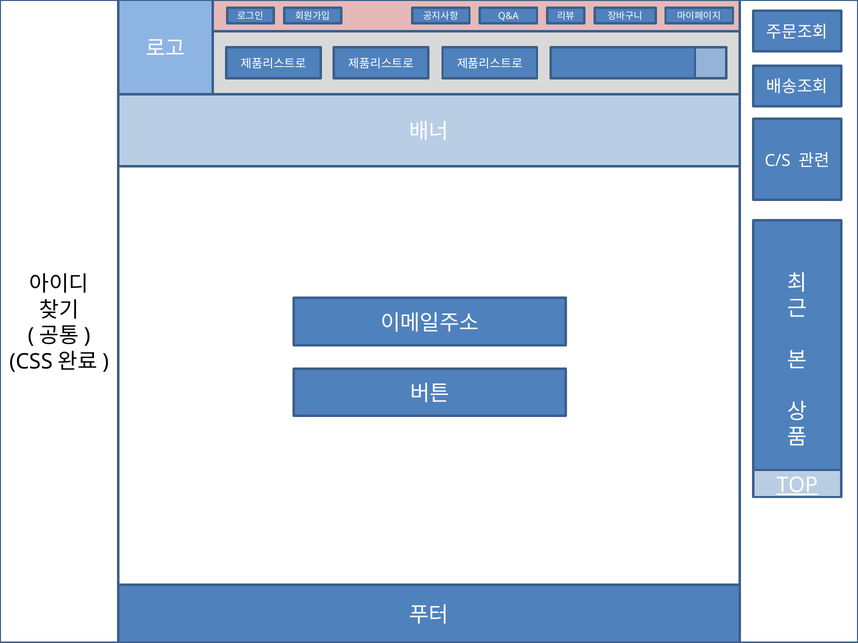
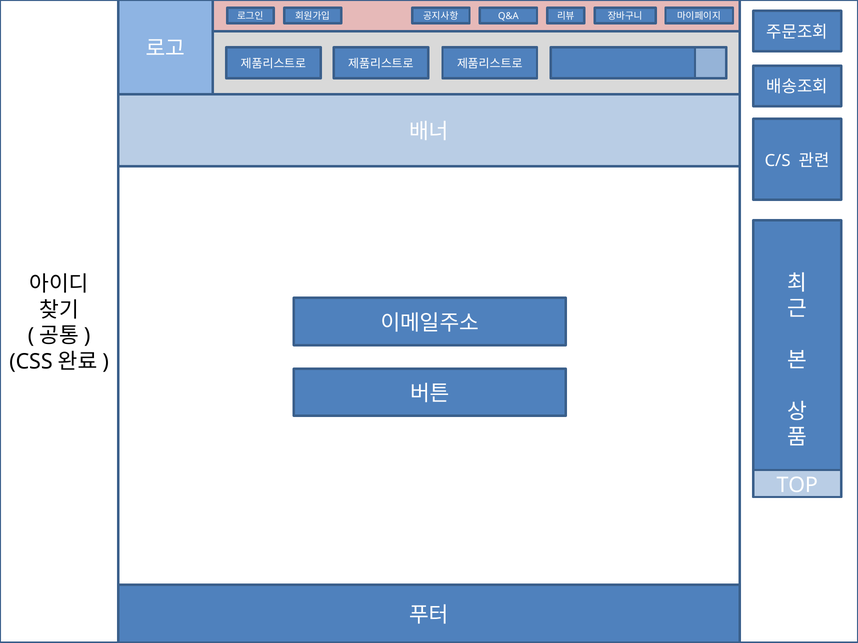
TOP underline: present -> none (797, 485)
